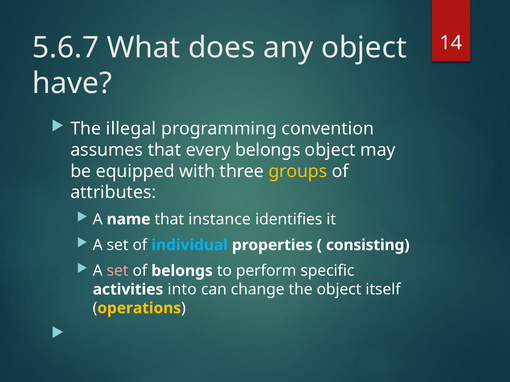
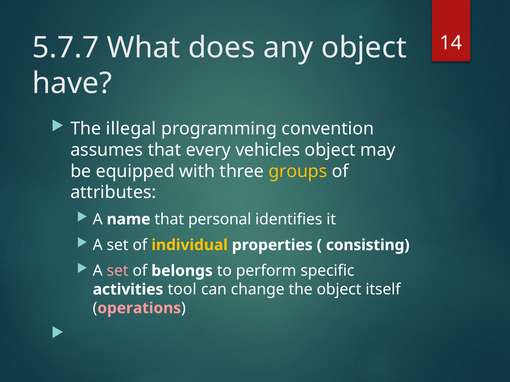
5.6.7: 5.6.7 -> 5.7.7 (66, 48)
every belongs: belongs -> vehicles (268, 150)
instance: instance -> personal (220, 220)
individual colour: light blue -> yellow (190, 245)
into: into -> tool (182, 290)
operations colour: yellow -> pink (139, 309)
